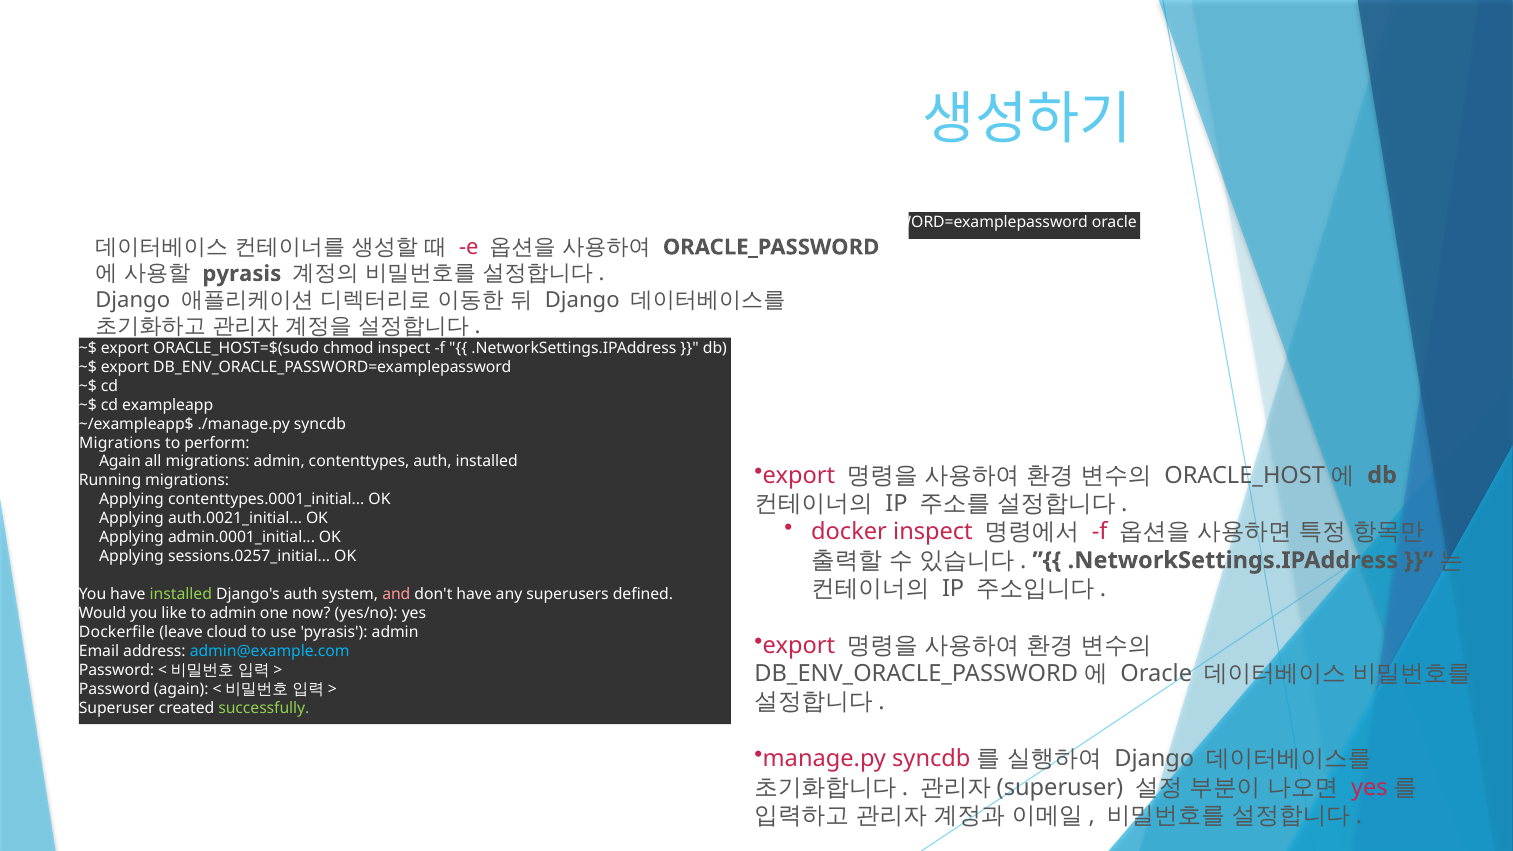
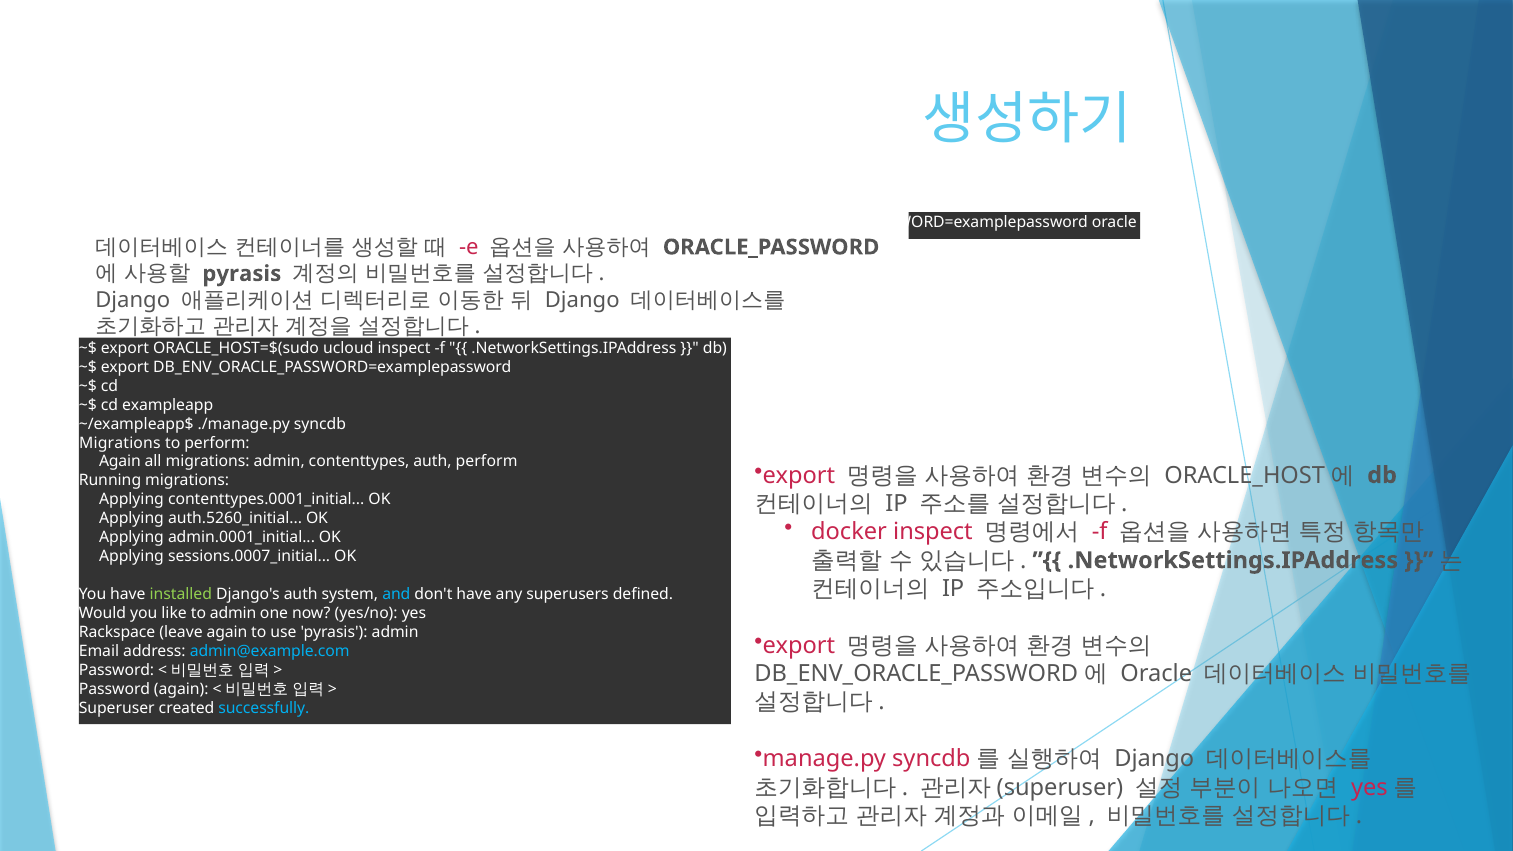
chmod: chmod -> ucloud (348, 348)
auth installed: installed -> perform (487, 462)
auth.0021_initial: auth.0021_initial -> auth.5260_initial (235, 519)
sessions.0257_initial: sessions.0257_initial -> sessions.0007_initial (249, 556)
and colour: pink -> light blue (396, 594)
Dockerfile: Dockerfile -> Rackspace (117, 632)
leave cloud: cloud -> again (227, 632)
successfully colour: light green -> light blue (264, 708)
